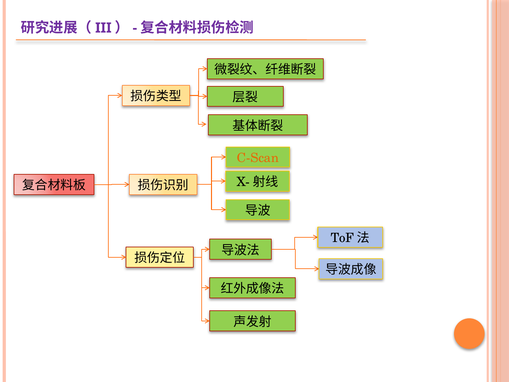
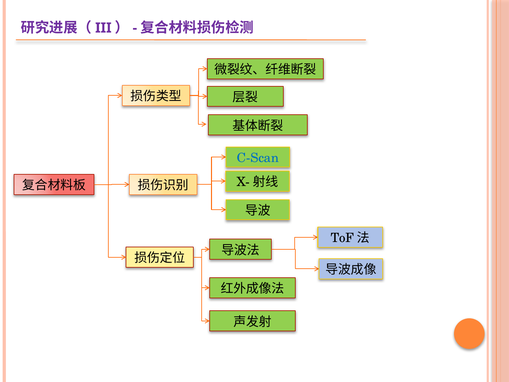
C-Scan colour: orange -> blue (258, 158)
